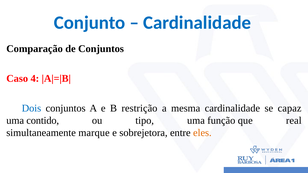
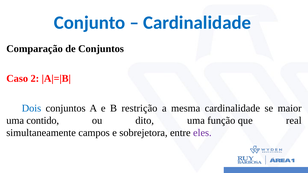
4: 4 -> 2 (35, 79)
capaz: capaz -> maior (290, 108)
tipo: tipo -> dito (145, 121)
marque: marque -> campos (94, 133)
eles colour: orange -> purple (202, 133)
